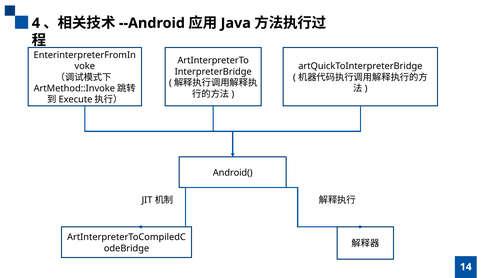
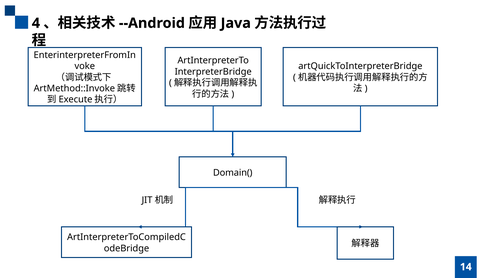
Android(: Android( -> Domain( (233, 173)
